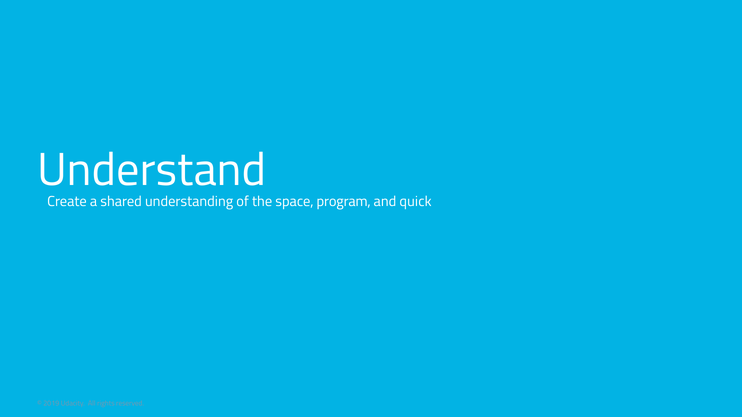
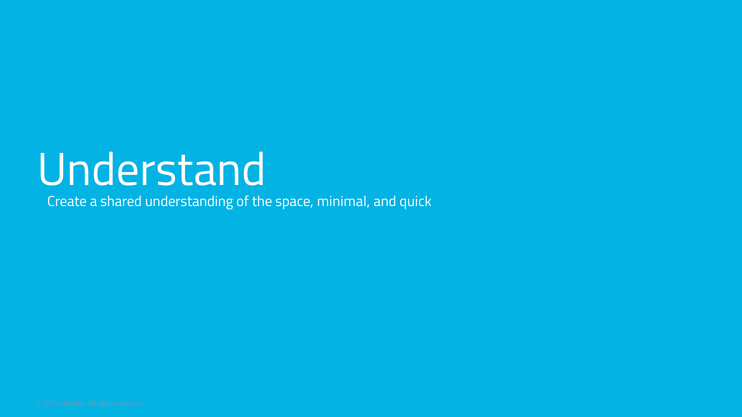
program: program -> minimal (344, 202)
